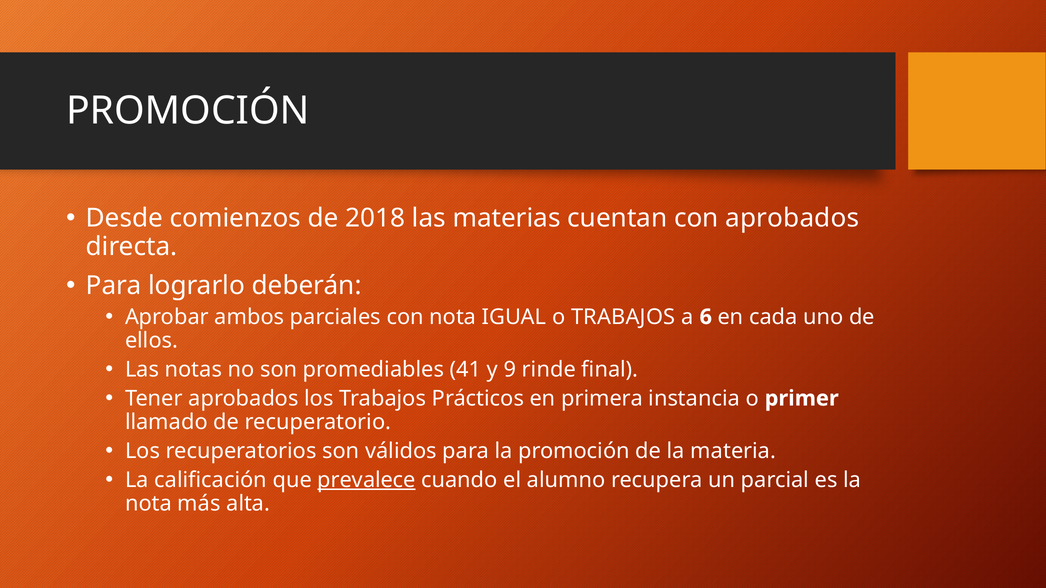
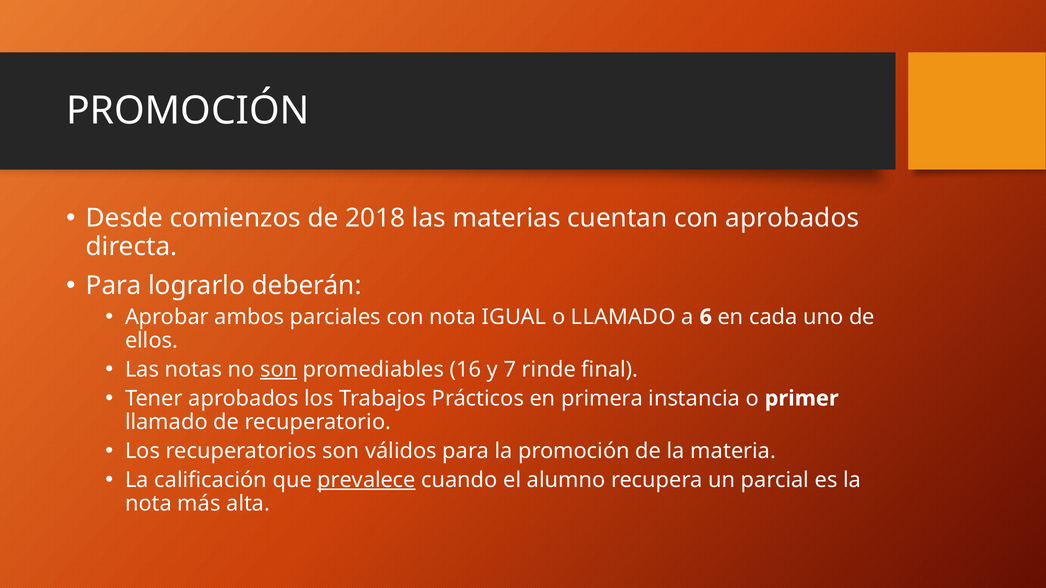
o TRABAJOS: TRABAJOS -> LLAMADO (623, 317)
son underline: none -> present (279, 370)
41: 41 -> 16 (465, 370)
9: 9 -> 7 (510, 370)
